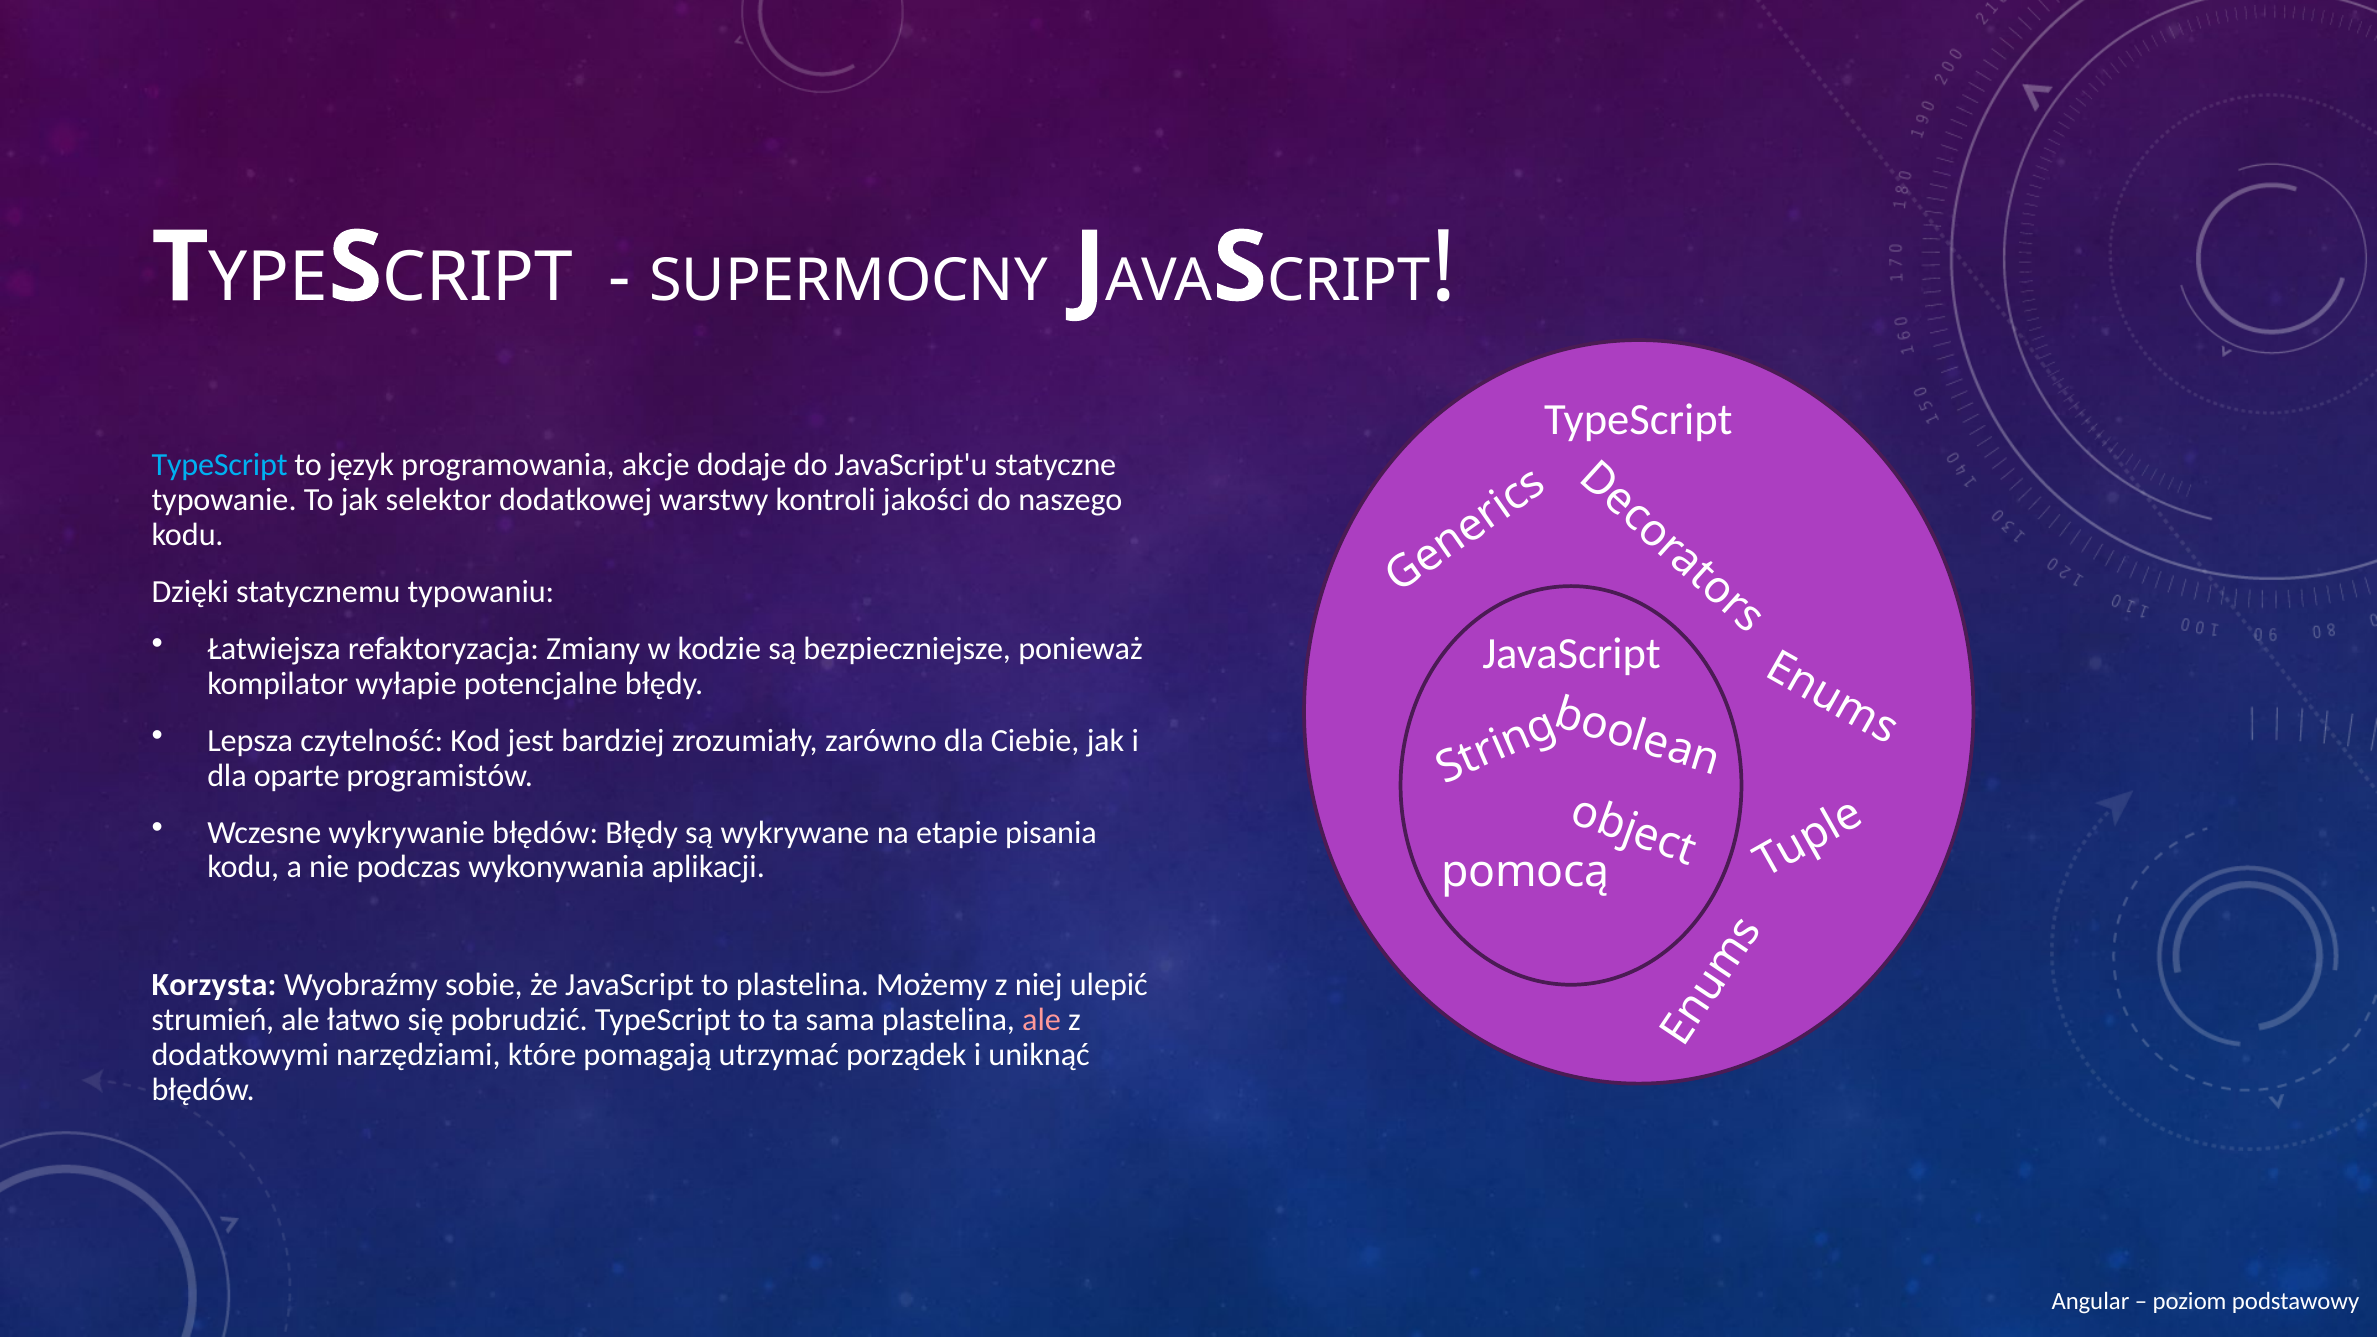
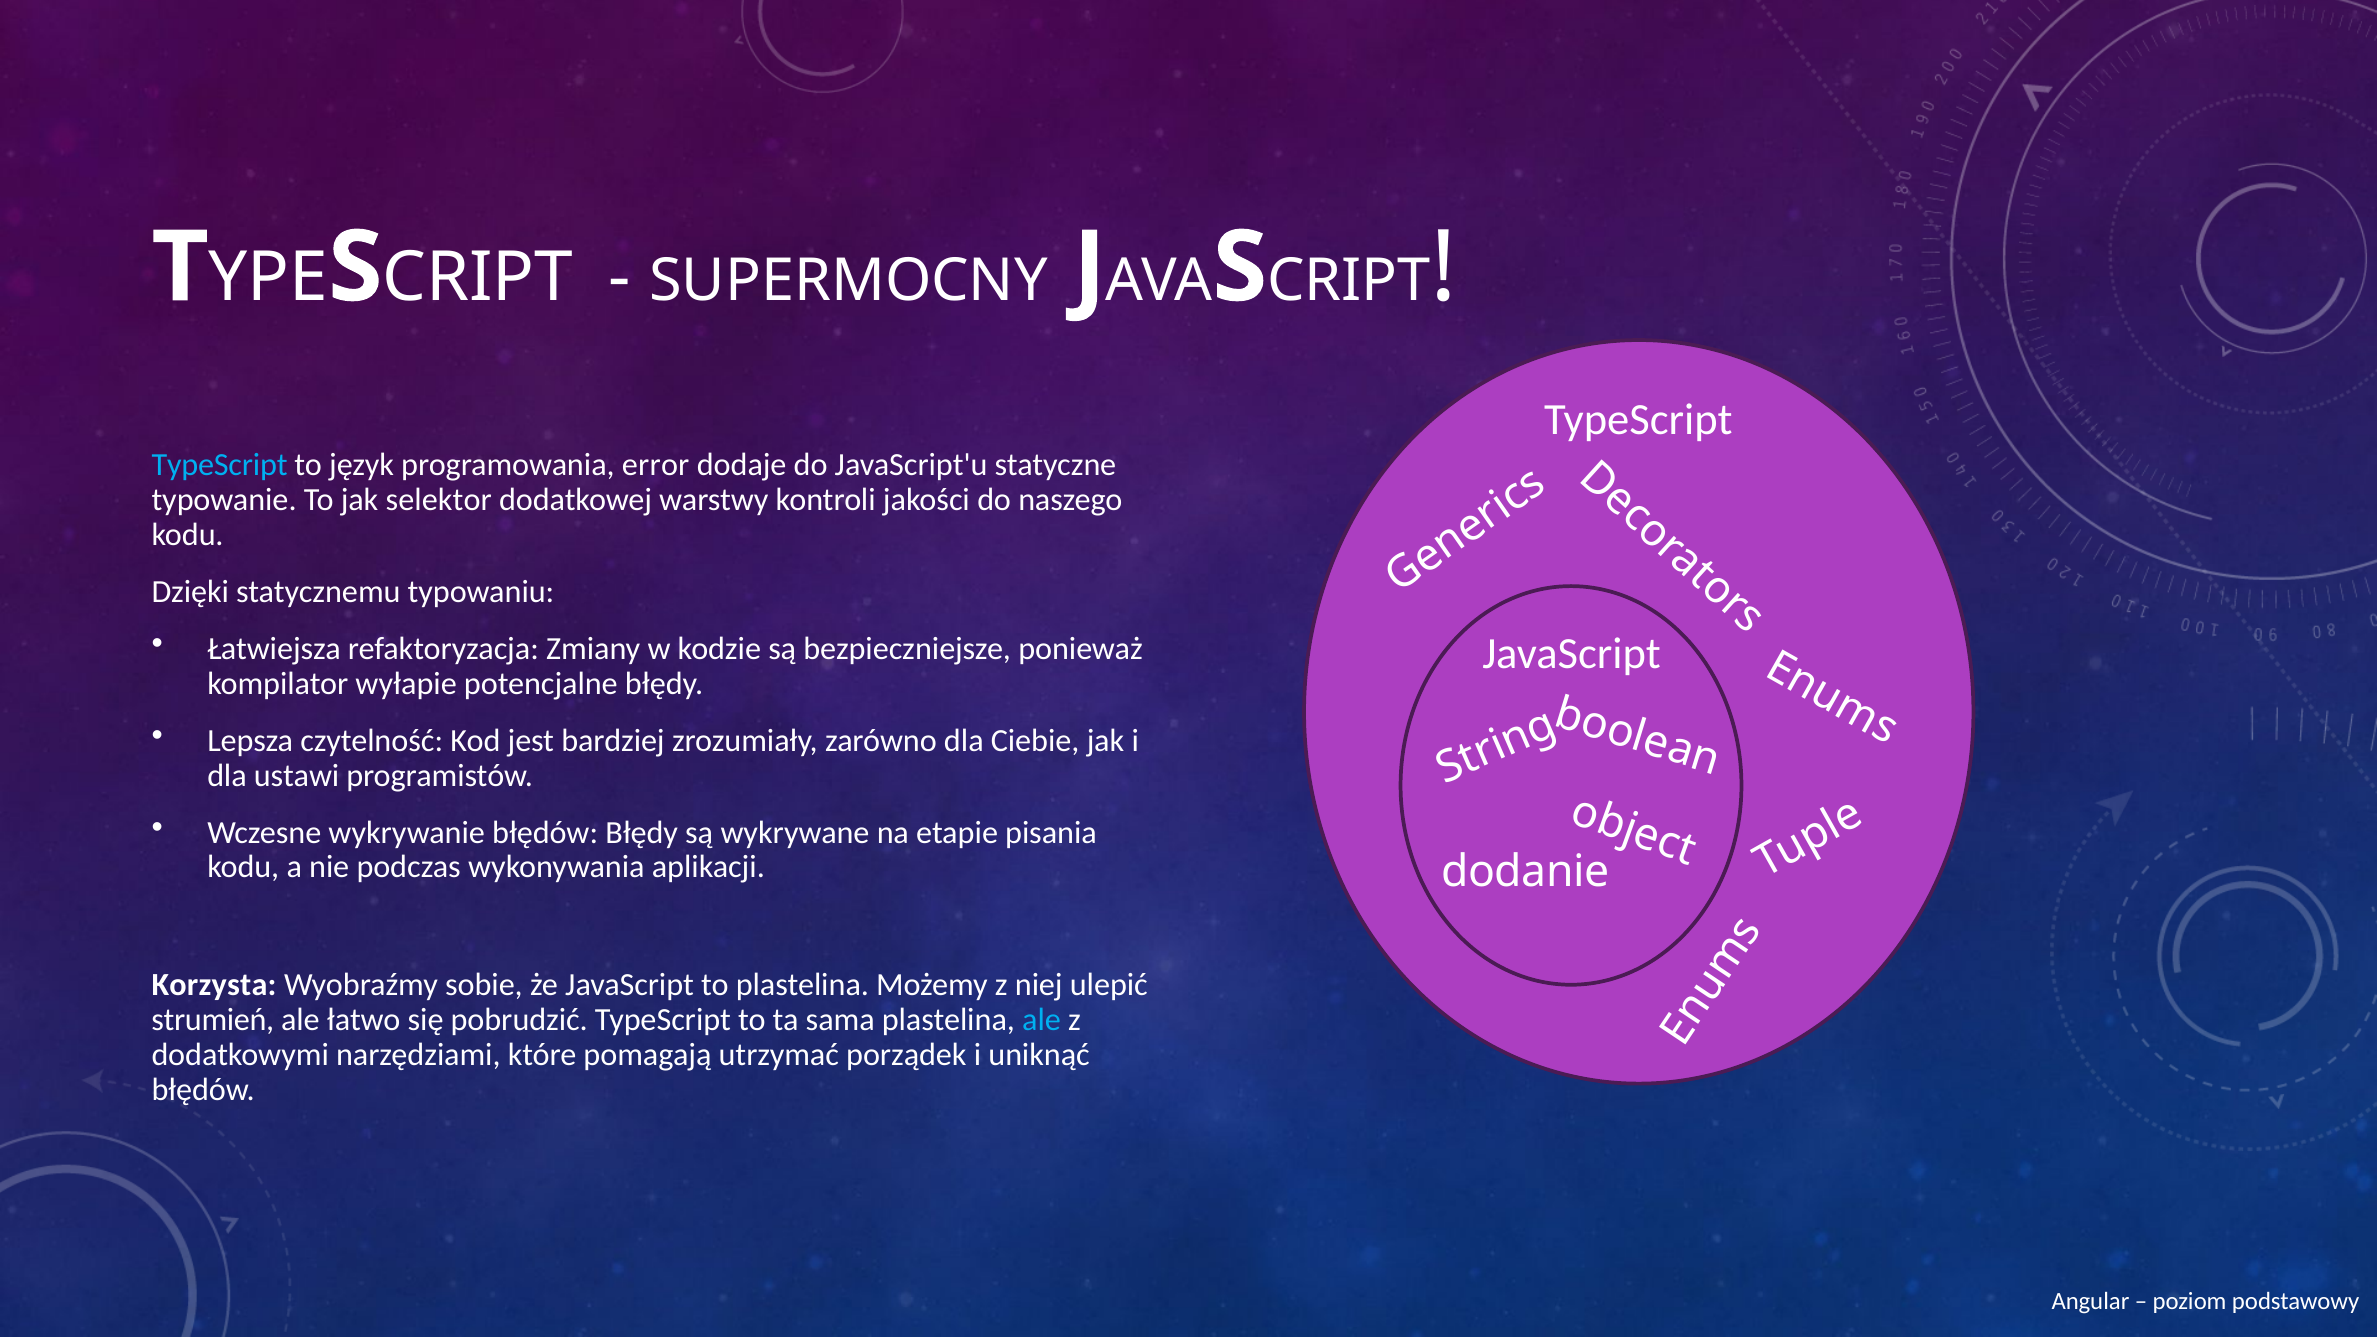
akcje: akcje -> error (656, 465)
oparte: oparte -> ustawi (297, 776)
pomocą: pomocą -> dodanie (1526, 871)
ale colour: pink -> light blue (1042, 1020)
